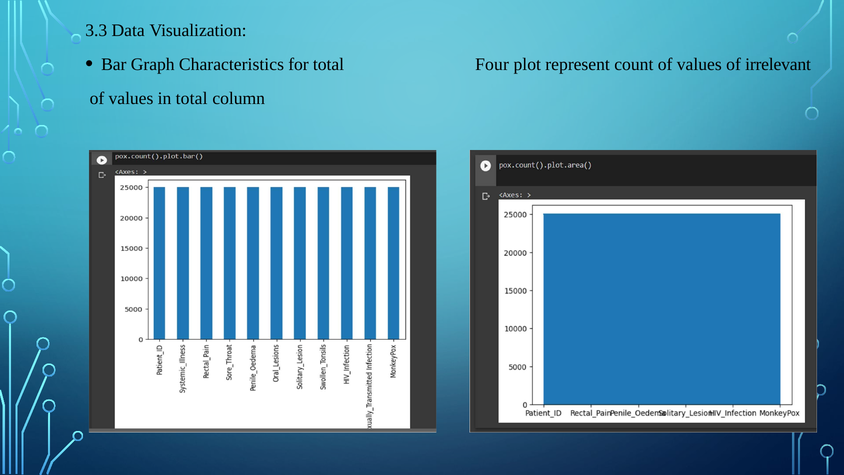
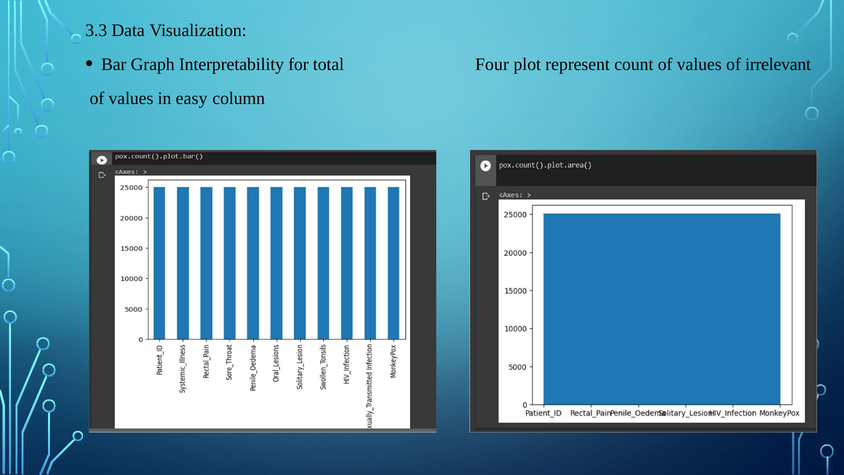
Characteristics: Characteristics -> Interpretability (231, 64)
in total: total -> easy (192, 98)
